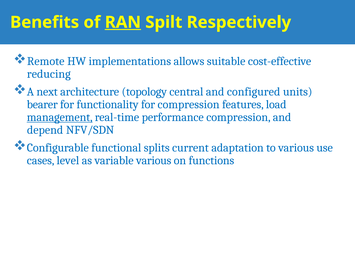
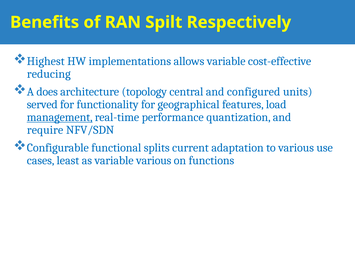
RAN underline: present -> none (123, 22)
Remote: Remote -> Highest (46, 61)
allows suitable: suitable -> variable (226, 61)
next: next -> does (47, 92)
bearer: bearer -> served (42, 104)
for compression: compression -> geographical (189, 104)
performance compression: compression -> quantization (238, 117)
depend: depend -> require (45, 130)
level: level -> least (68, 161)
